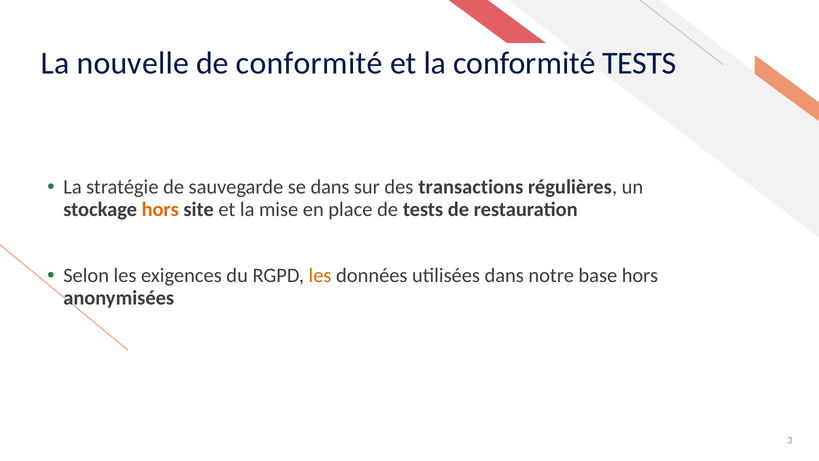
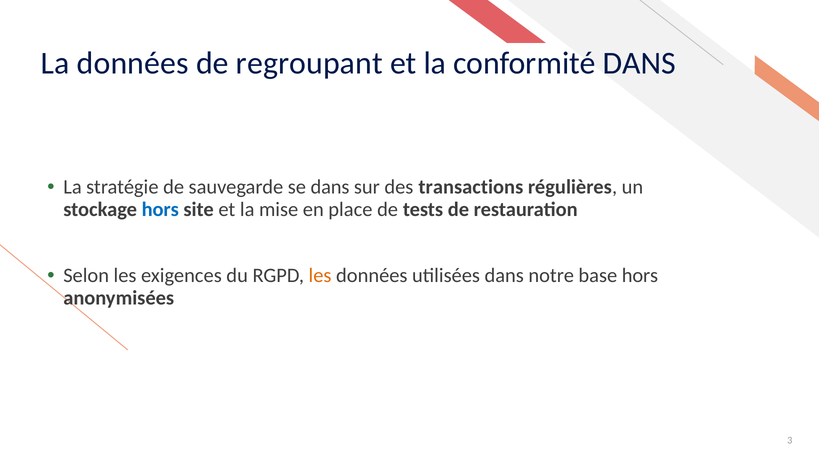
La nouvelle: nouvelle -> données (133, 63)
de conformité: conformité -> regroupant (309, 63)
conformité TESTS: TESTS -> DANS (639, 63)
hors colour: orange -> blue (160, 209)
